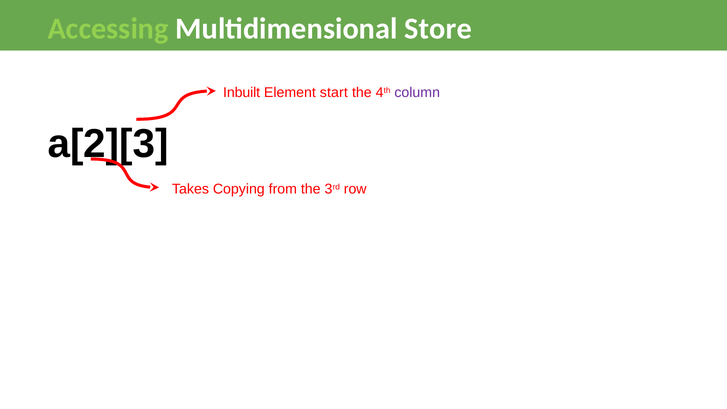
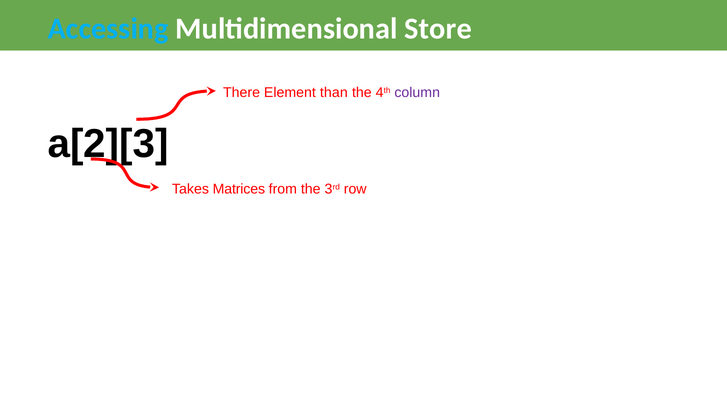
Accessing colour: light green -> light blue (108, 29)
Inbuilt: Inbuilt -> There (242, 93)
start: start -> than (334, 93)
Copying: Copying -> Matrices (239, 189)
